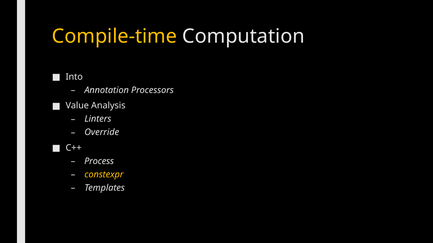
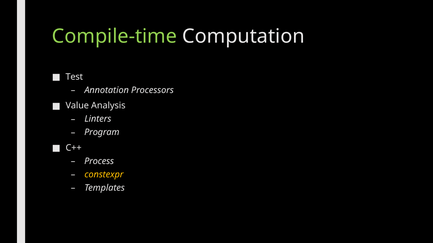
Compile-time colour: yellow -> light green (115, 36)
Into: Into -> Test (74, 77)
Override: Override -> Program (102, 133)
